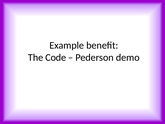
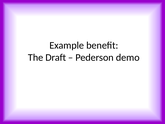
Code: Code -> Draft (56, 57)
